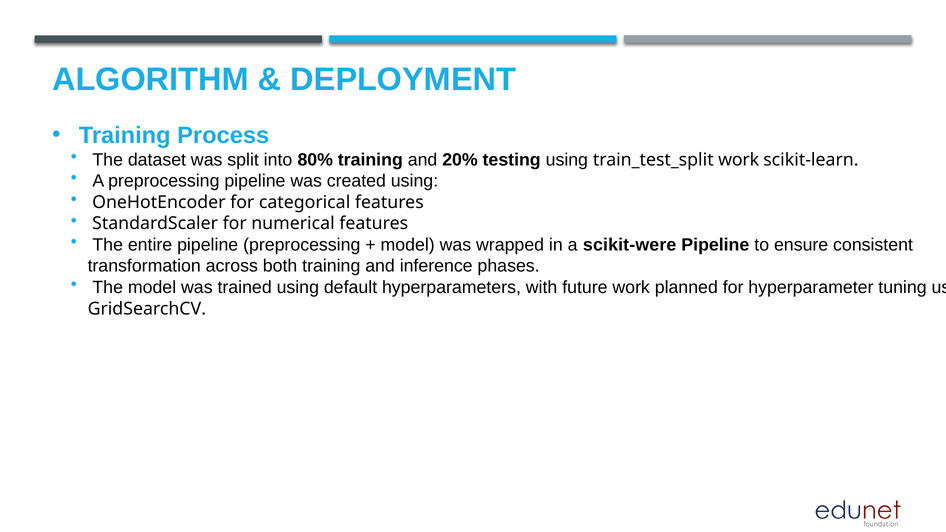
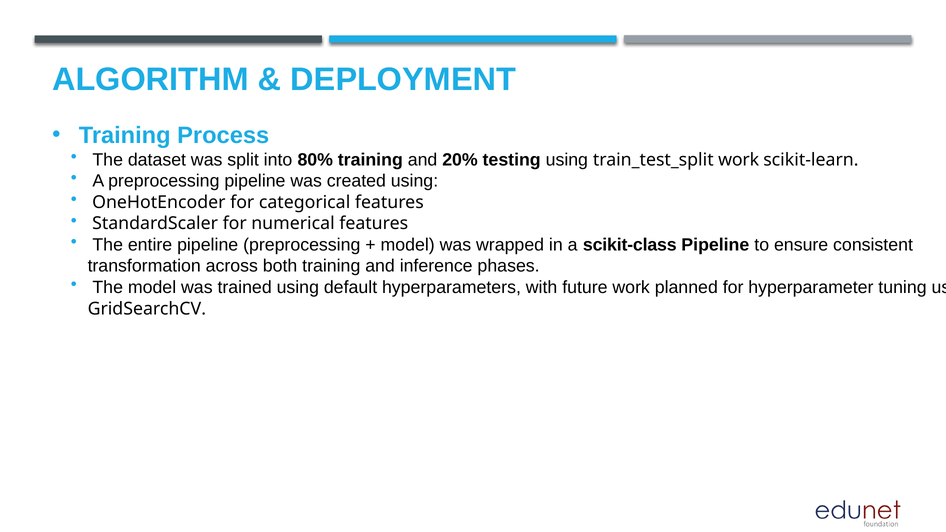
scikit-were: scikit-were -> scikit-class (630, 245)
